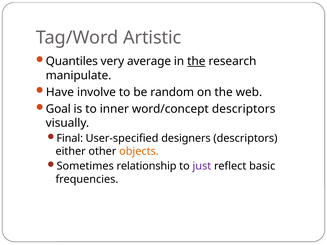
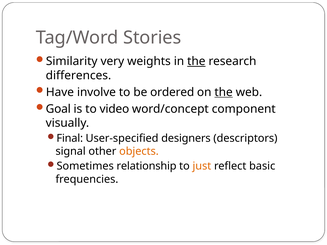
Artistic: Artistic -> Stories (152, 38)
Quantiles: Quantiles -> Similarity (72, 61)
average: average -> weights (149, 61)
manipulate: manipulate -> differences (78, 75)
random: random -> ordered (172, 92)
the underline: none -> present (224, 92)
inner: inner -> video (114, 109)
word/concept descriptors: descriptors -> component (244, 109)
either: either -> signal (71, 152)
just colour: purple -> orange (202, 166)
